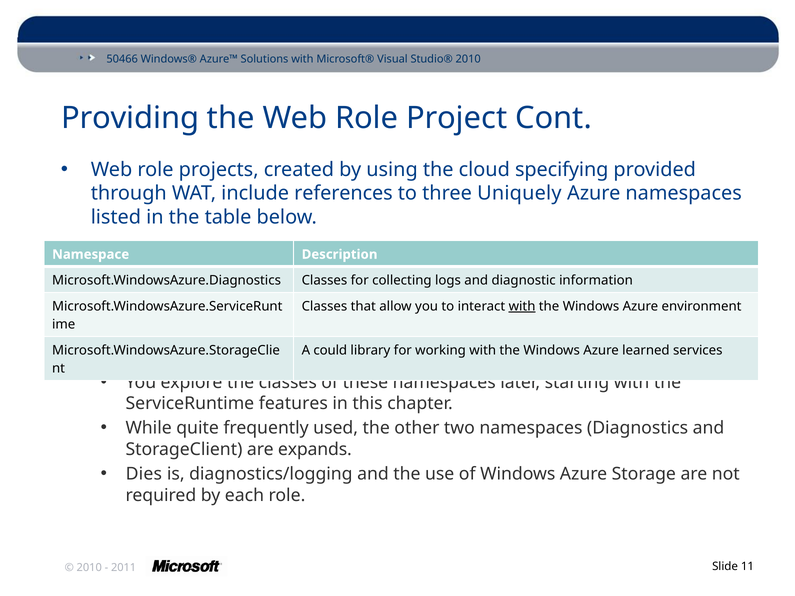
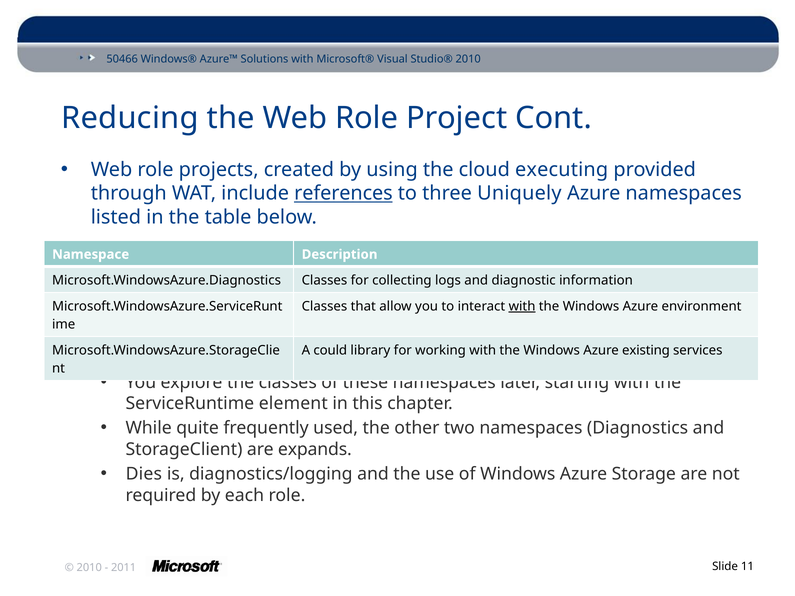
Providing: Providing -> Reducing (130, 118)
specifying: specifying -> executing (562, 170)
references underline: none -> present (343, 194)
learned: learned -> existing (646, 351)
features: features -> element (293, 404)
